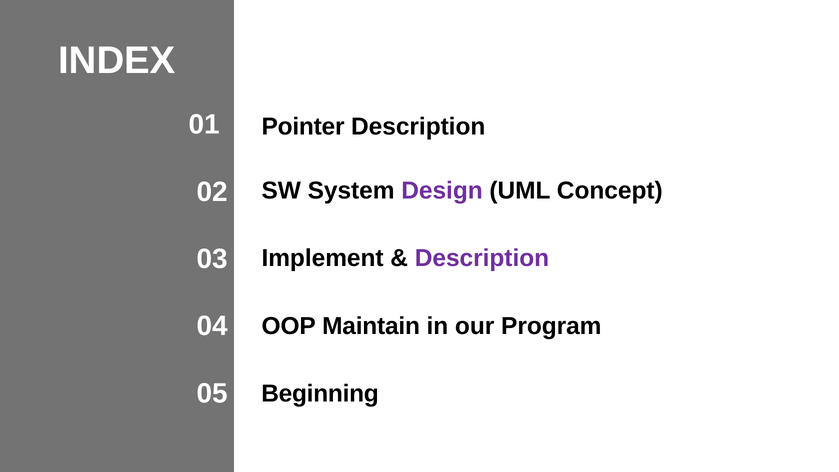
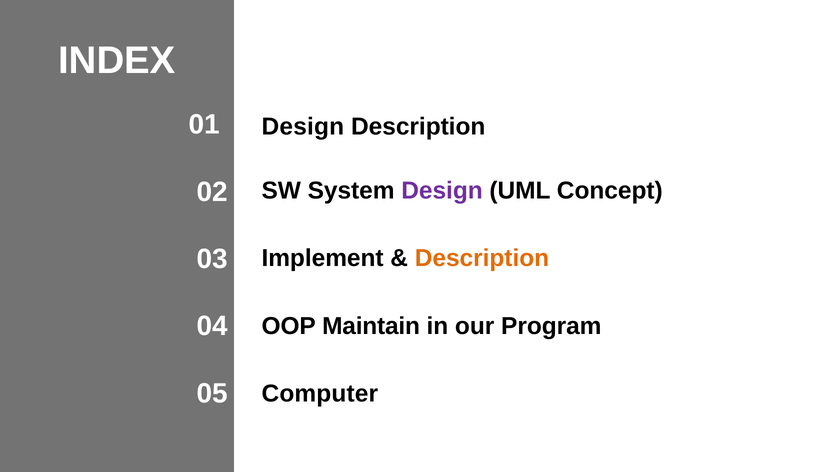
Pointer: Pointer -> Design (303, 127)
Description colour: purple -> orange (482, 258)
Beginning: Beginning -> Computer (320, 394)
